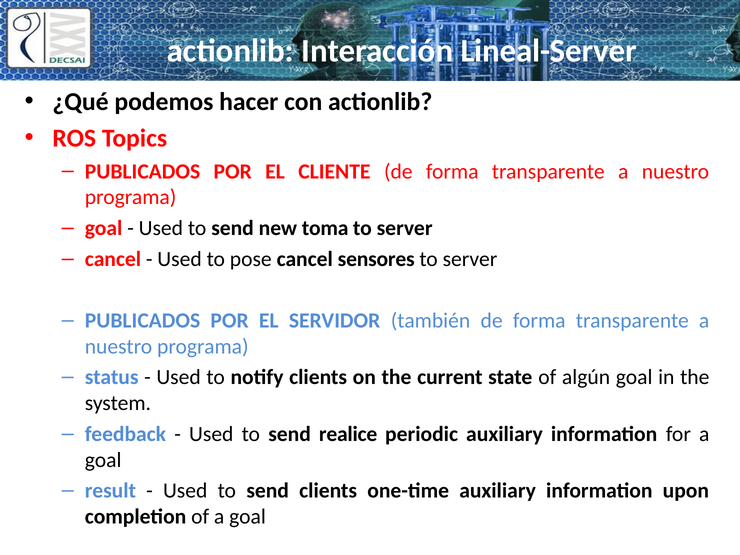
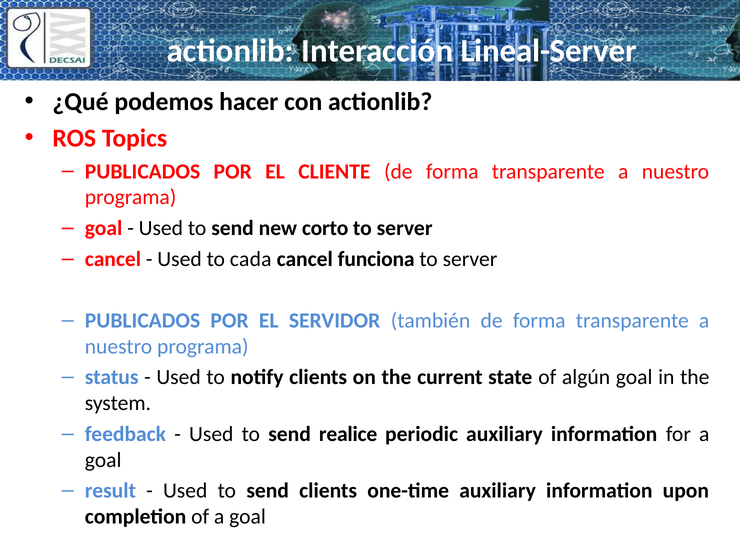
toma: toma -> corto (325, 228)
pose: pose -> cada (251, 259)
sensores: sensores -> funciona (376, 259)
